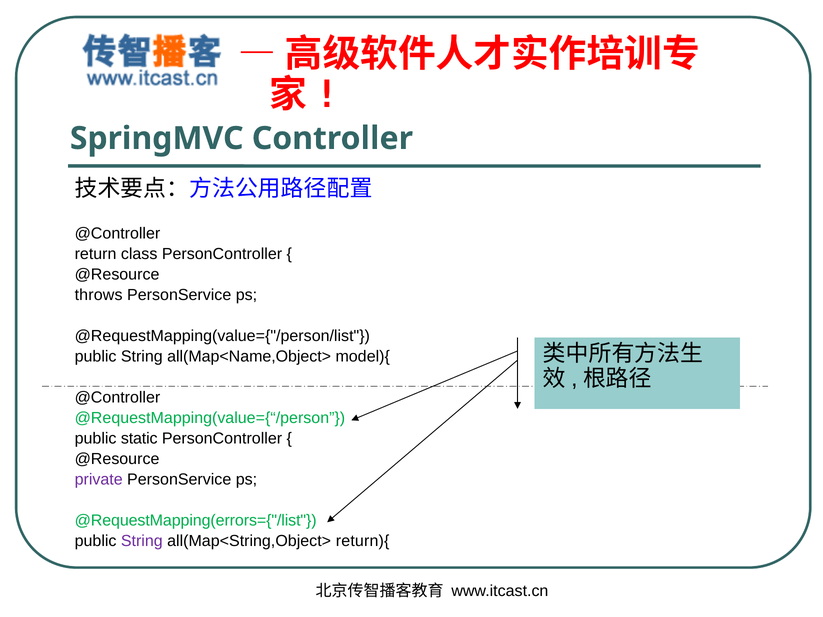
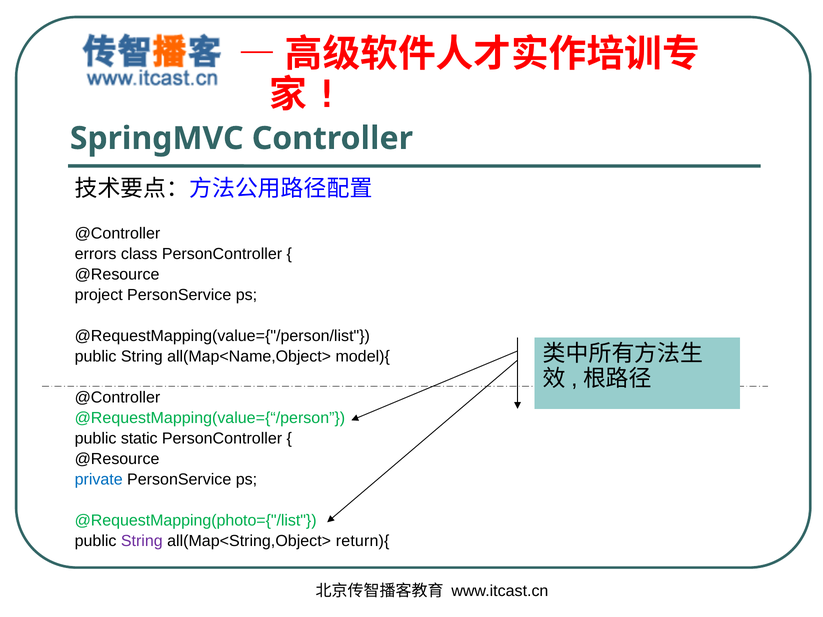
return: return -> errors (96, 254)
throws: throws -> project (99, 295)
private colour: purple -> blue (99, 480)
@RequestMapping(errors={"/list: @RequestMapping(errors={"/list -> @RequestMapping(photo={"/list (196, 521)
